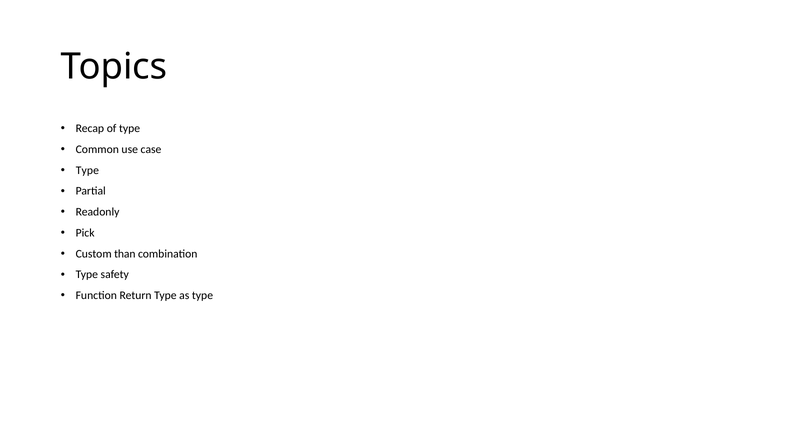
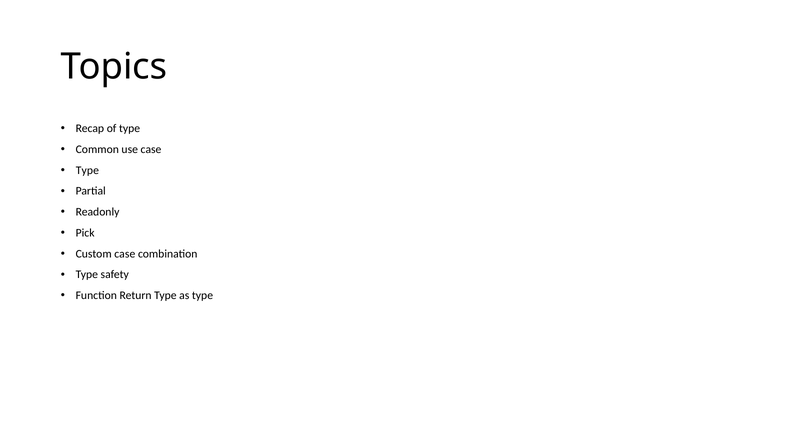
Custom than: than -> case (125, 254)
